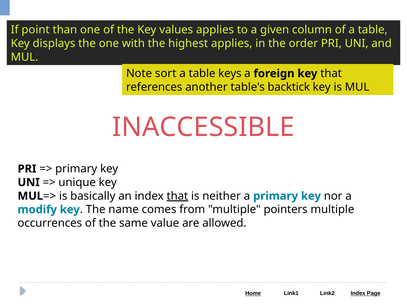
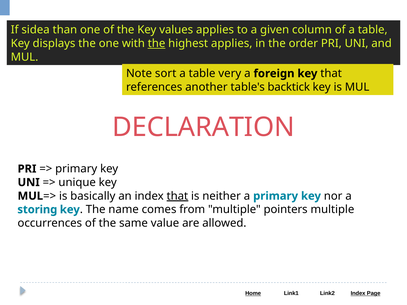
point: point -> sidea (36, 30)
the underline: none -> present (157, 44)
keys: keys -> very (230, 74)
INACCESSIBLE: INACCESSIBLE -> DECLARATION (203, 127)
modify: modify -> storing (37, 210)
